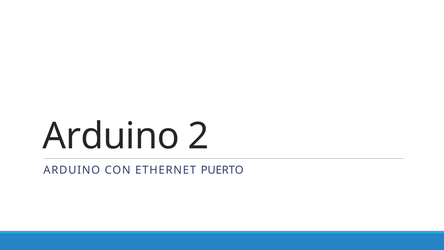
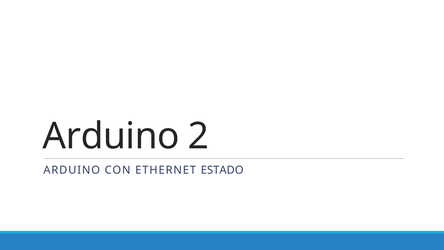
PUERTO: PUERTO -> ESTADO (222, 170)
